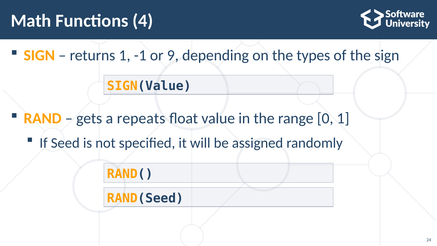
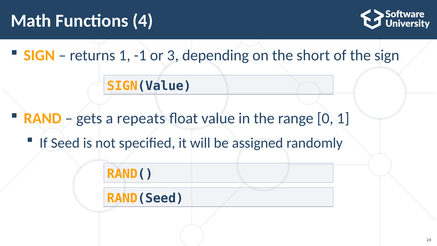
9: 9 -> 3 (173, 55)
types: types -> short (313, 55)
